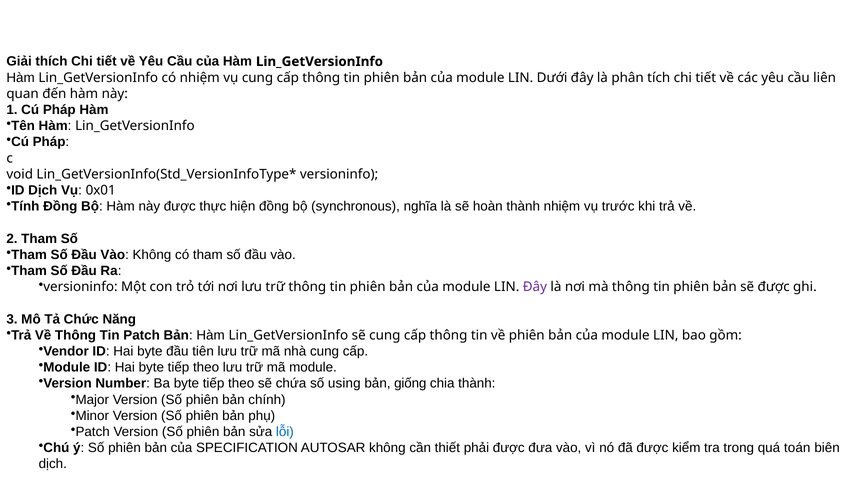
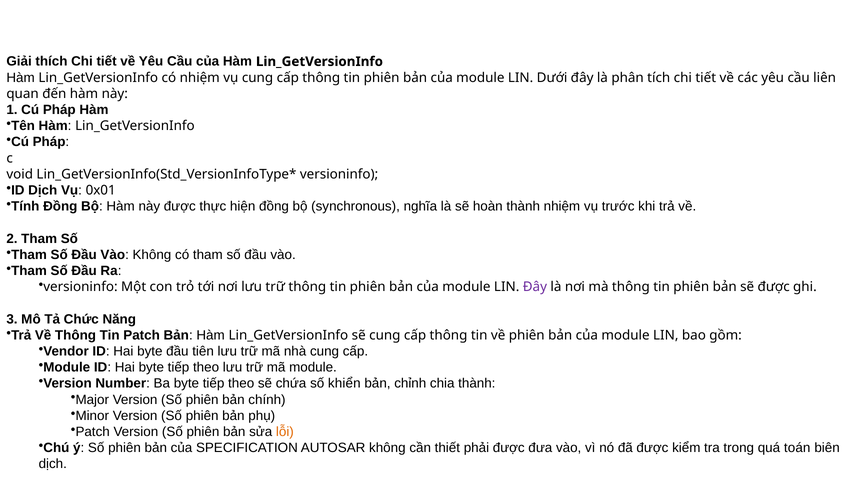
using: using -> khiển (344, 384)
giống: giống -> chỉnh (410, 384)
lỗi colour: blue -> orange (285, 432)
